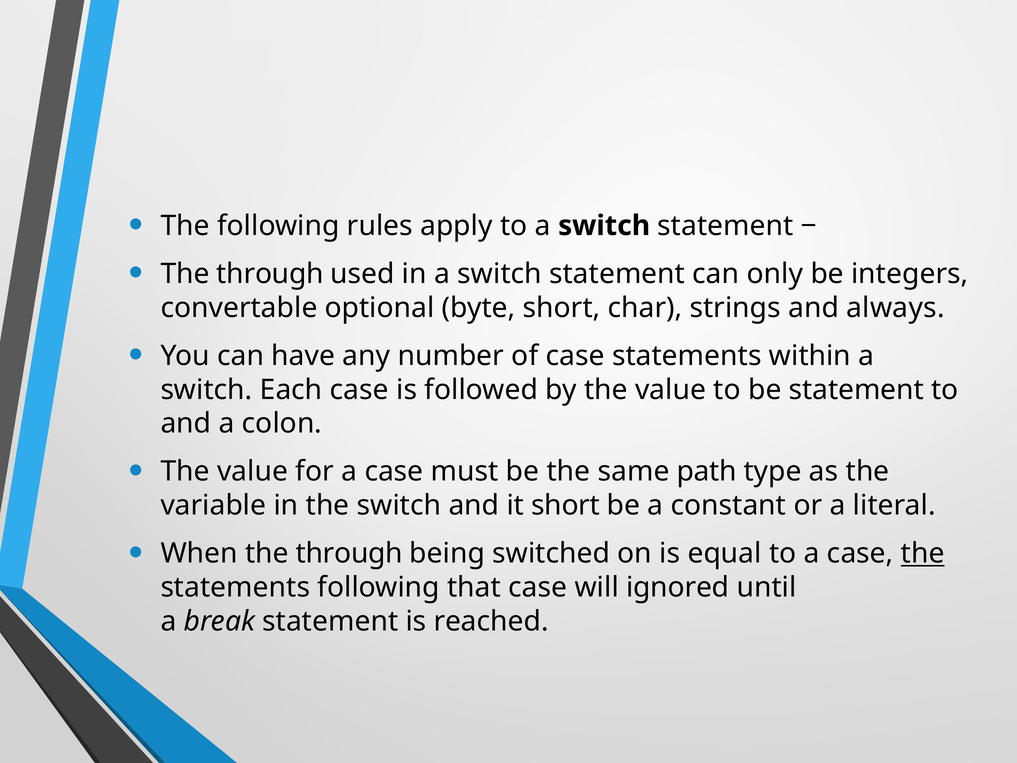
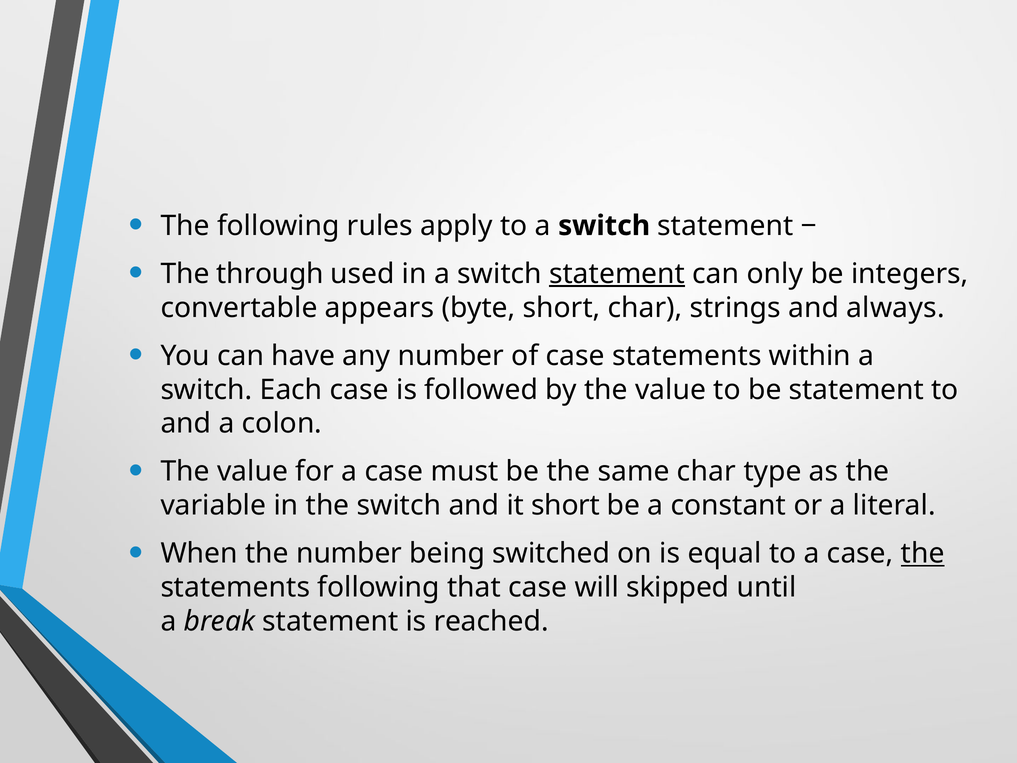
statement underline: none -> present (617, 274)
optional: optional -> appears (379, 308)
same path: path -> char (707, 472)
When the through: through -> number (349, 553)
ignored: ignored -> skipped (678, 587)
